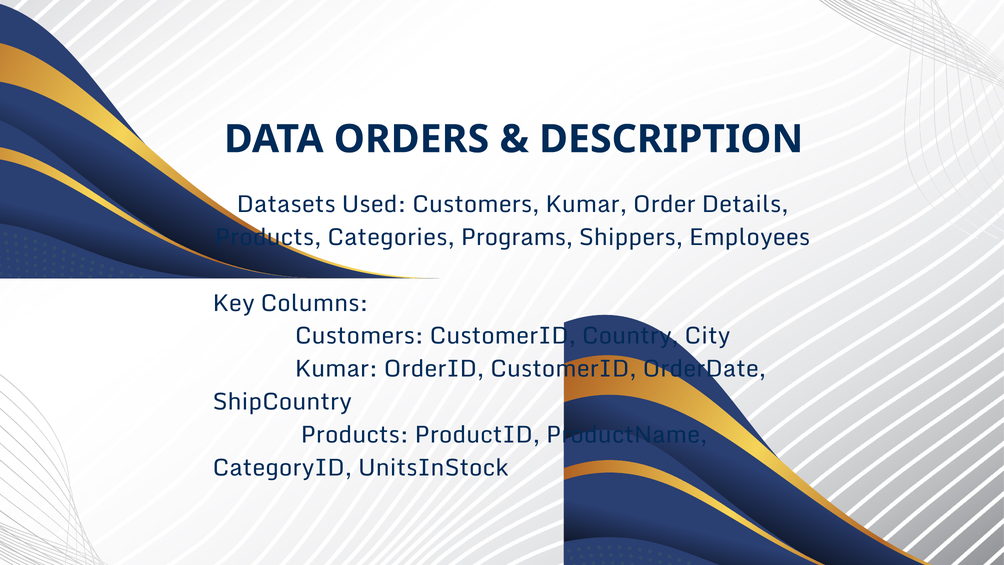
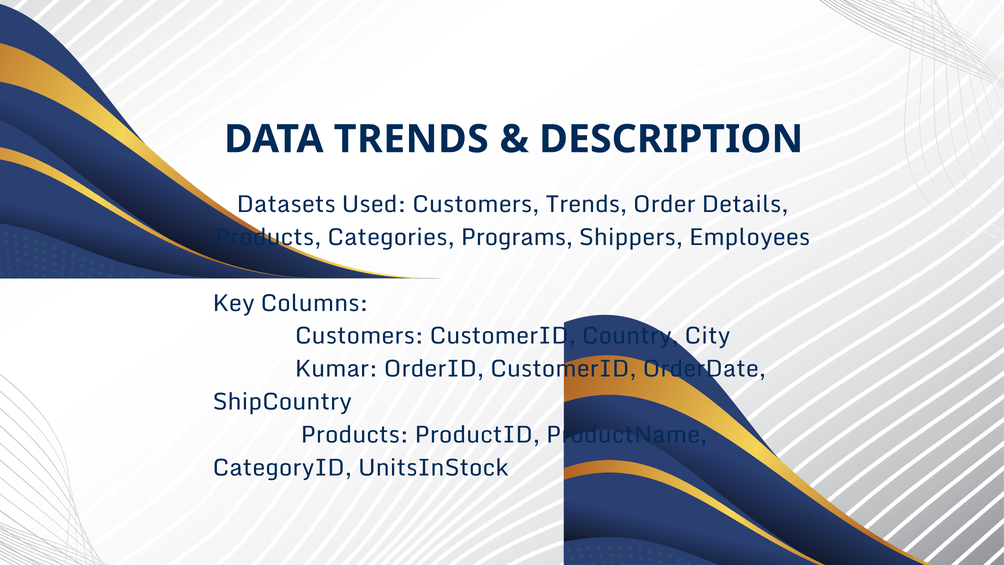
DATA ORDERS: ORDERS -> TRENDS (411, 139)
Customers Kumar: Kumar -> Trends (586, 204)
